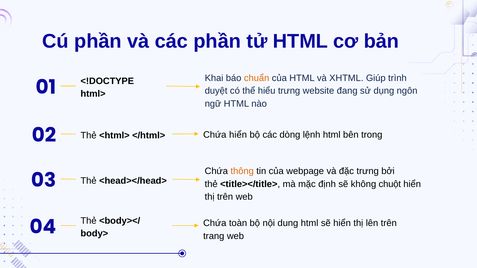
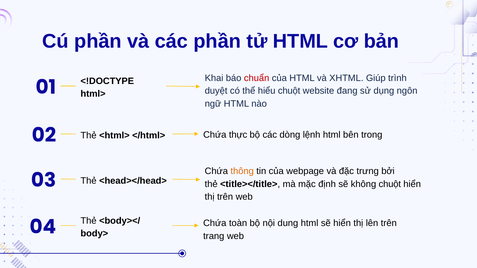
chuẩn colour: orange -> red (257, 78)
hiểu trưng: trưng -> chuột (289, 91)
Chứa hiển: hiển -> thực (238, 135)
